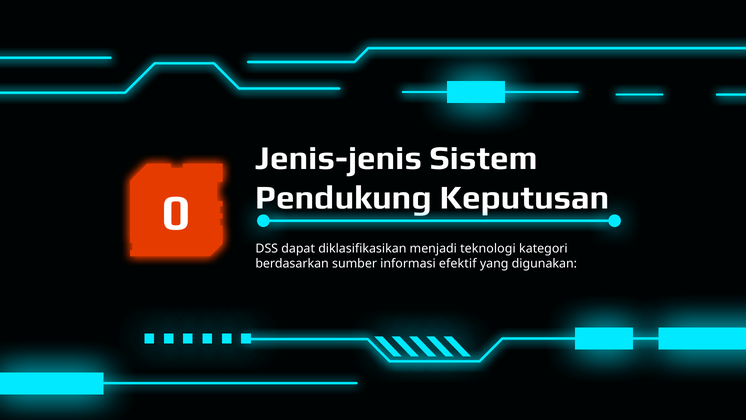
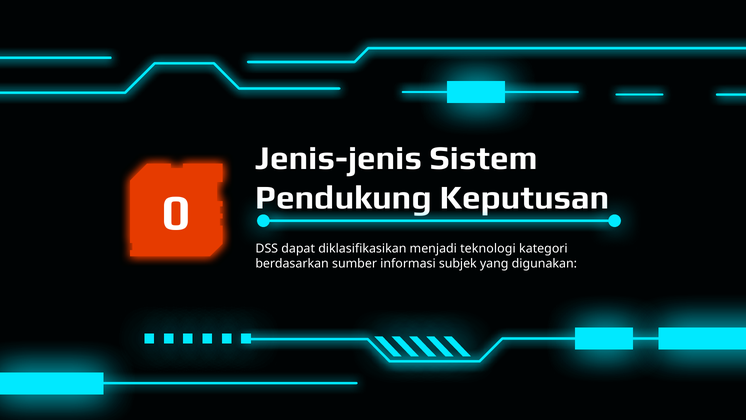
efektif: efektif -> subjek (458, 264)
